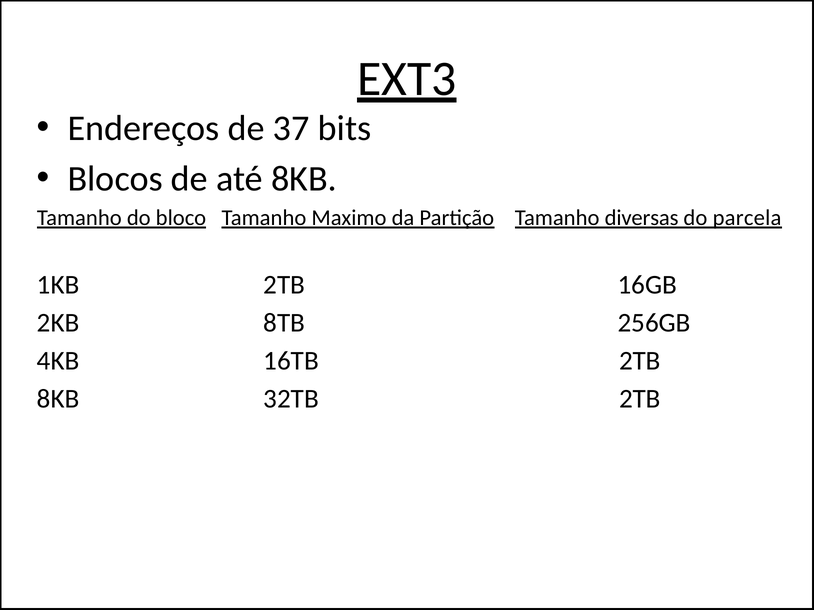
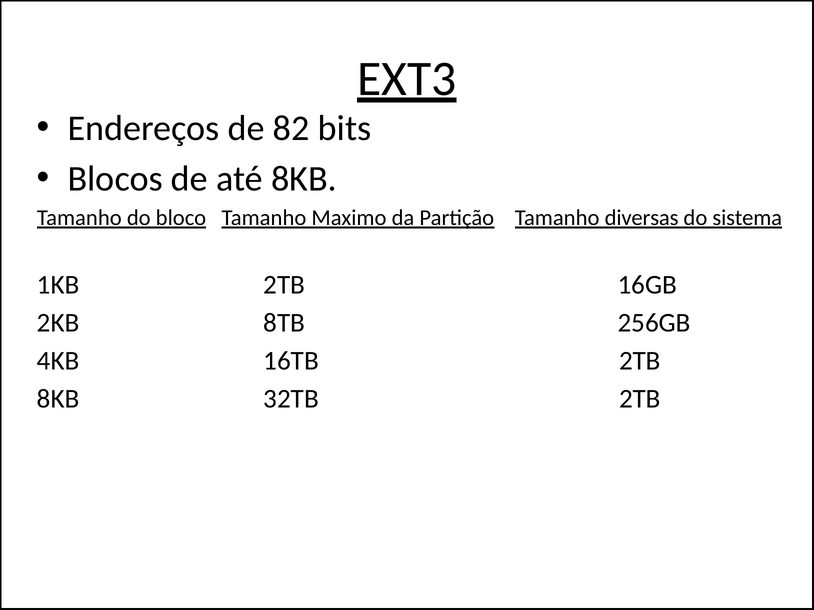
37: 37 -> 82 (291, 128)
parcela: parcela -> sistema (747, 218)
